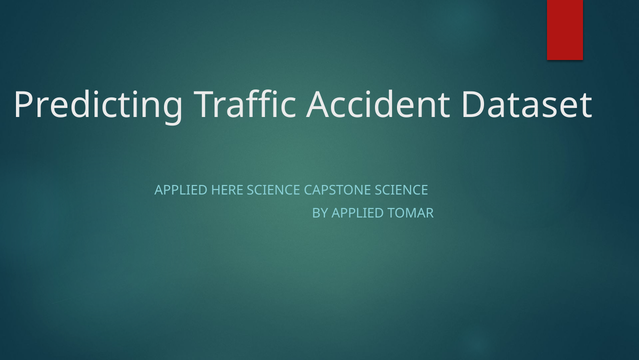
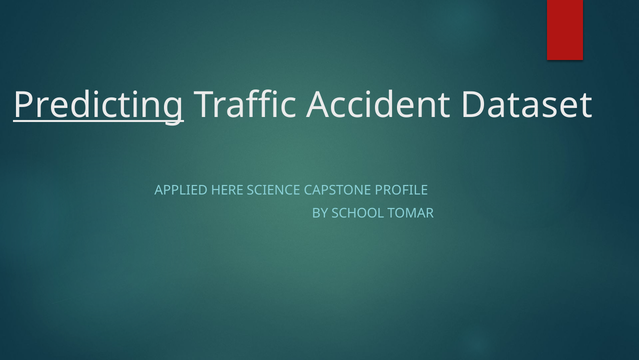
Predicting underline: none -> present (99, 105)
CAPSTONE SCIENCE: SCIENCE -> PROFILE (401, 190)
BY APPLIED: APPLIED -> SCHOOL (358, 213)
